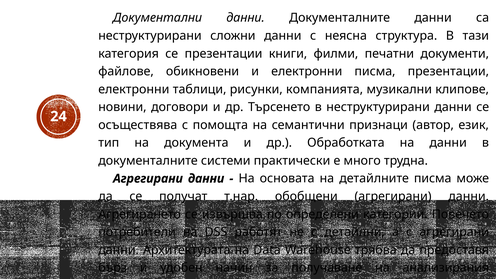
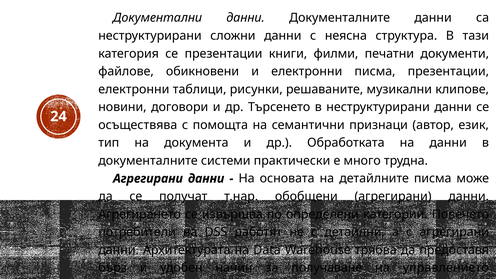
компанията: компанията -> решаваните (325, 89)
анализирания: анализирания -> управлението (446, 268)
